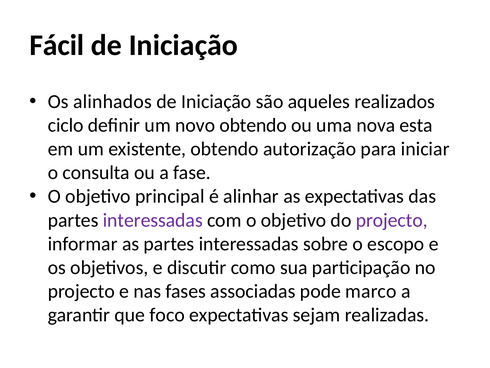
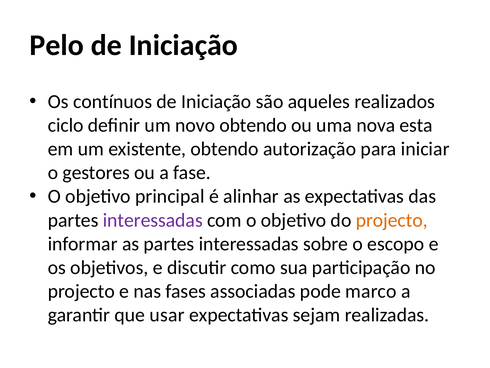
Fácil: Fácil -> Pelo (57, 45)
alinhados: alinhados -> contínuos (113, 101)
consulta: consulta -> gestores (96, 172)
projecto colour: purple -> orange (392, 220)
foco: foco -> usar (167, 315)
